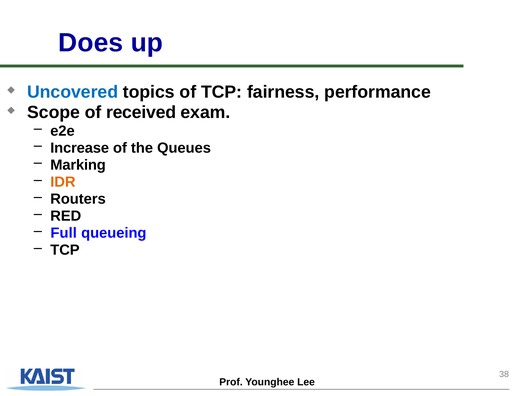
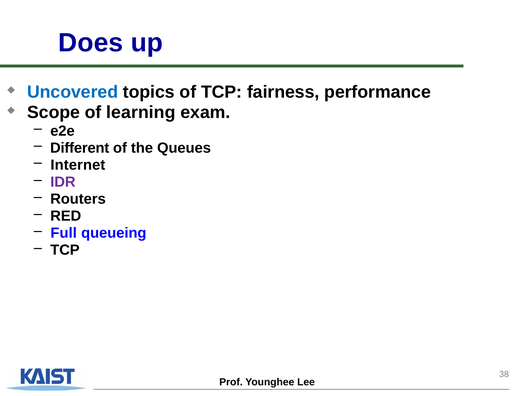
received: received -> learning (141, 112)
Increase: Increase -> Different (80, 148)
Marking: Marking -> Internet (78, 165)
IDR colour: orange -> purple (63, 182)
